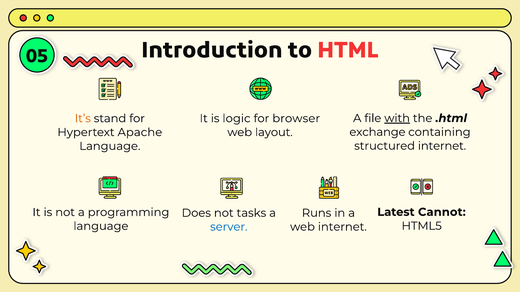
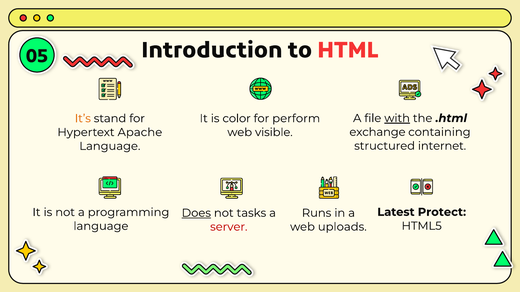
logic: logic -> color (237, 119)
browser: browser -> perform (296, 119)
layout: layout -> visible (274, 132)
Cannot: Cannot -> Protect (442, 212)
Does underline: none -> present (196, 213)
server colour: blue -> red (229, 227)
web internet: internet -> uploads (342, 227)
